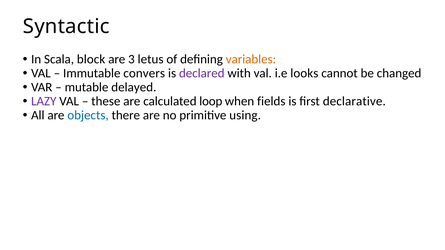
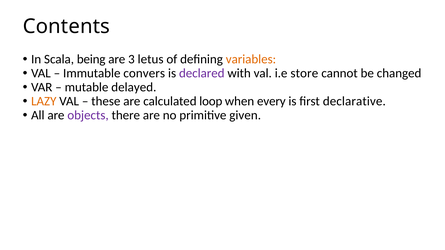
Syntactic: Syntactic -> Contents (66, 26)
block: block -> being (91, 59)
looks: looks -> store (304, 73)
LAZY colour: purple -> orange (44, 101)
fields: fields -> every (271, 101)
objects colour: blue -> purple (88, 115)
using: using -> given (245, 115)
